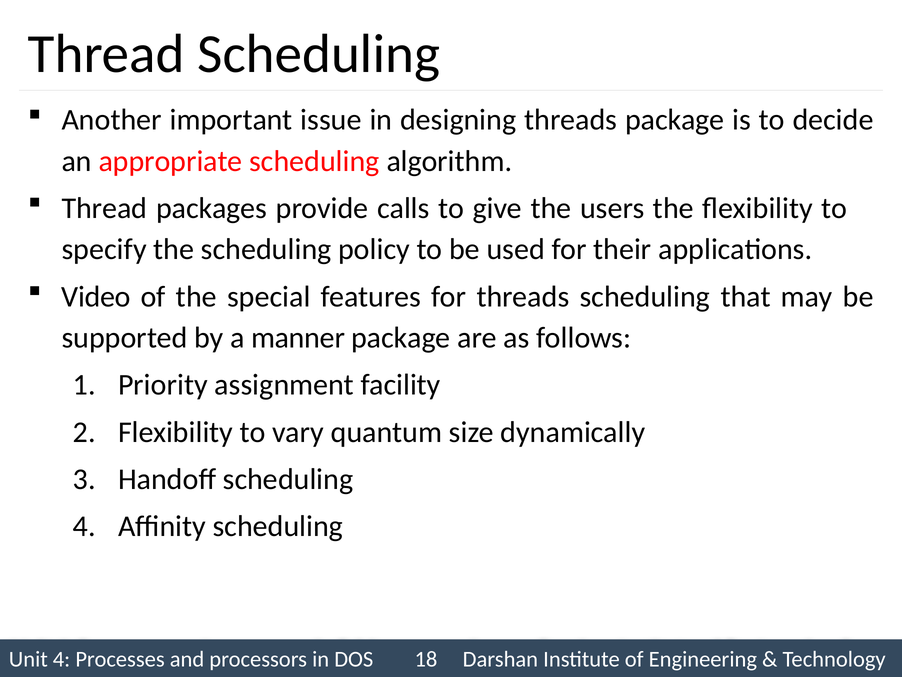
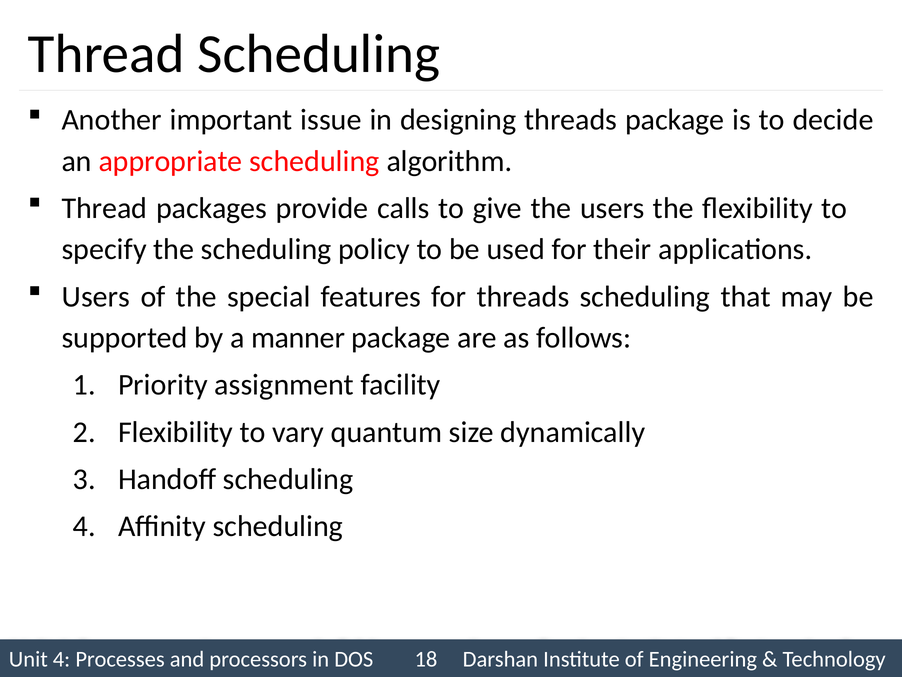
Video: Video -> Users (96, 296)
